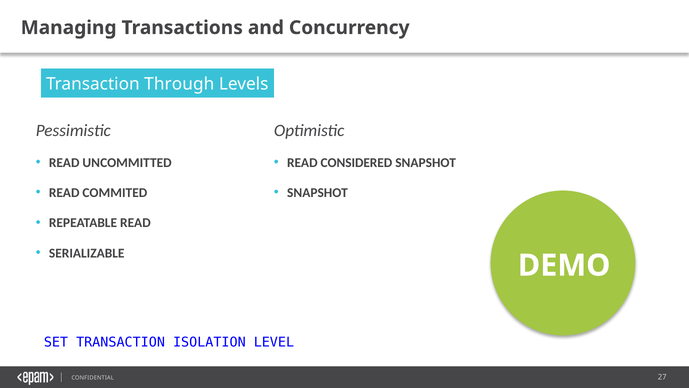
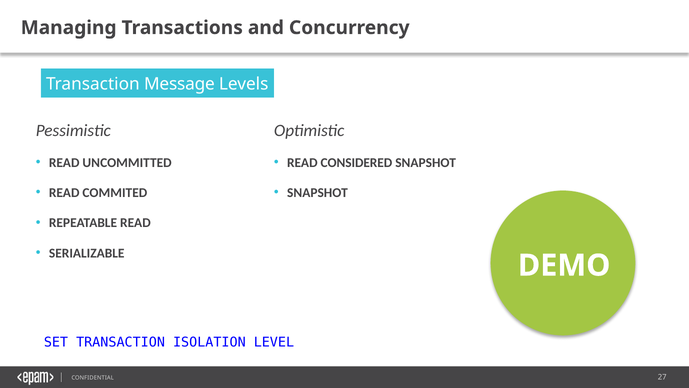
Through: Through -> Message (179, 84)
